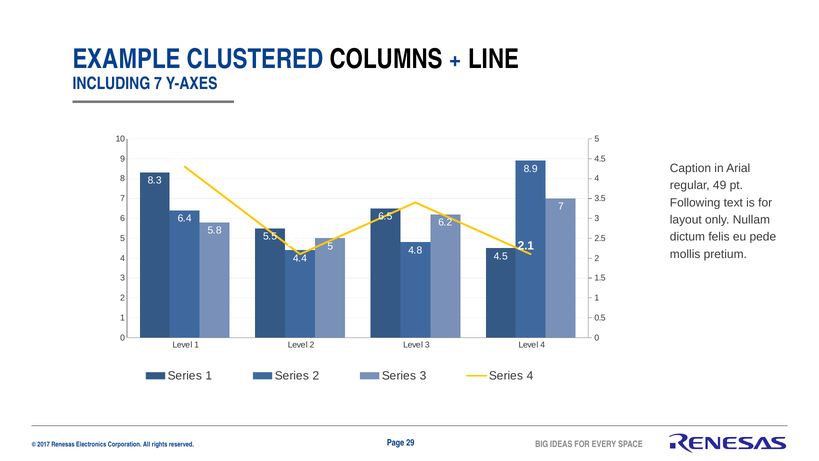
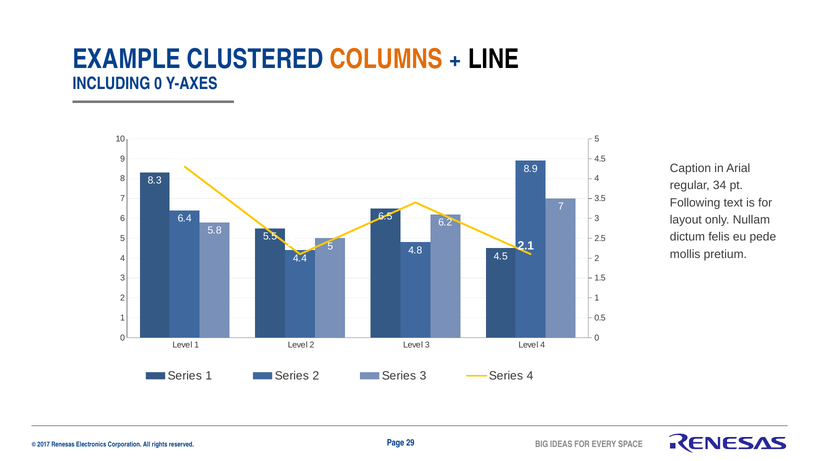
COLUMNS colour: black -> orange (386, 59)
INCLUDING 7: 7 -> 0 (158, 83)
49: 49 -> 34 (720, 185)
